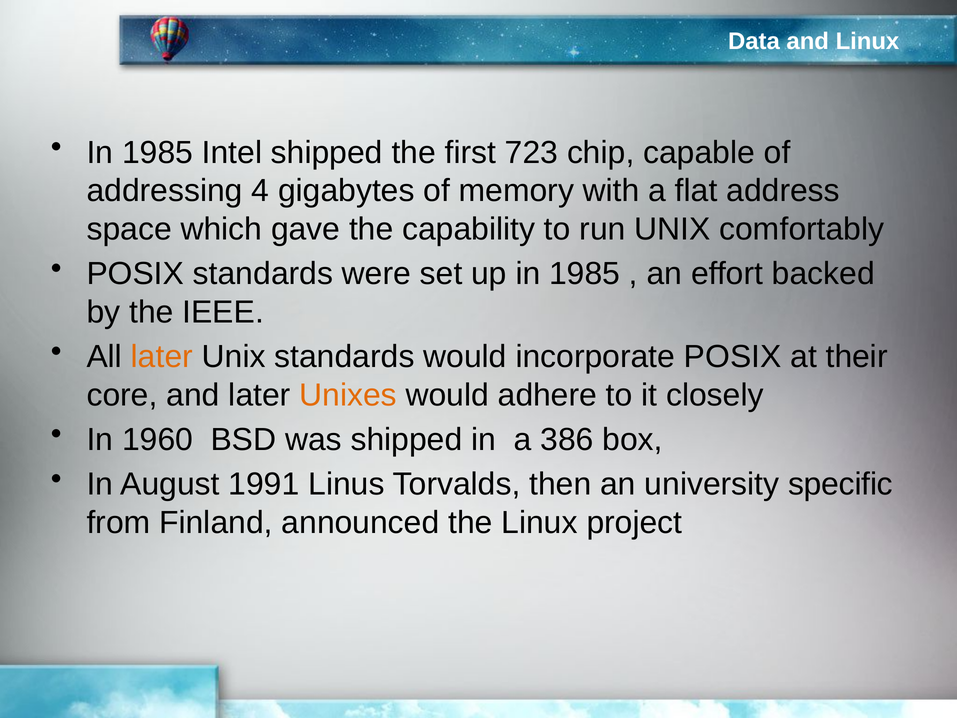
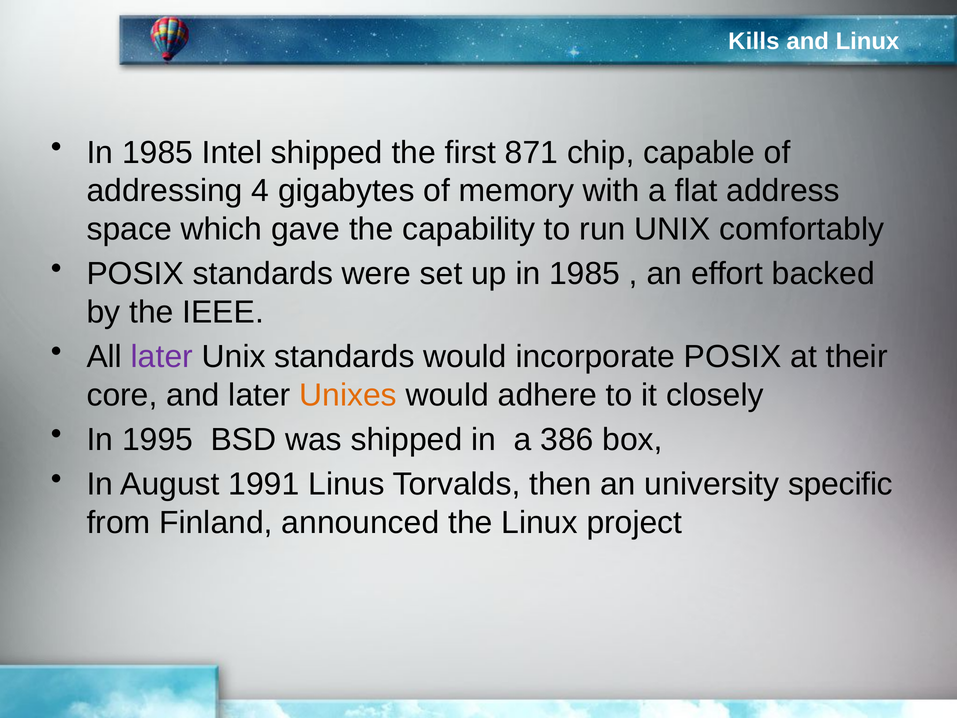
Data: Data -> Kills (754, 42)
723: 723 -> 871 (531, 152)
later colour: orange -> purple (162, 357)
1960: 1960 -> 1995 (158, 439)
